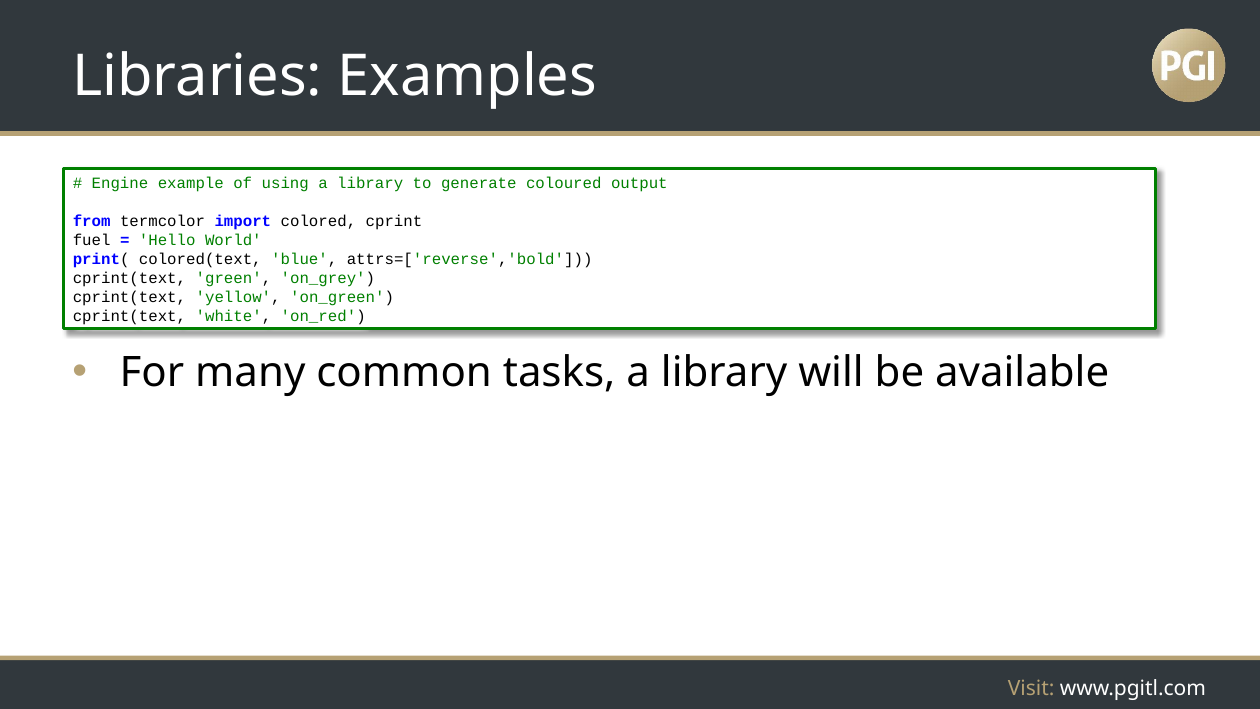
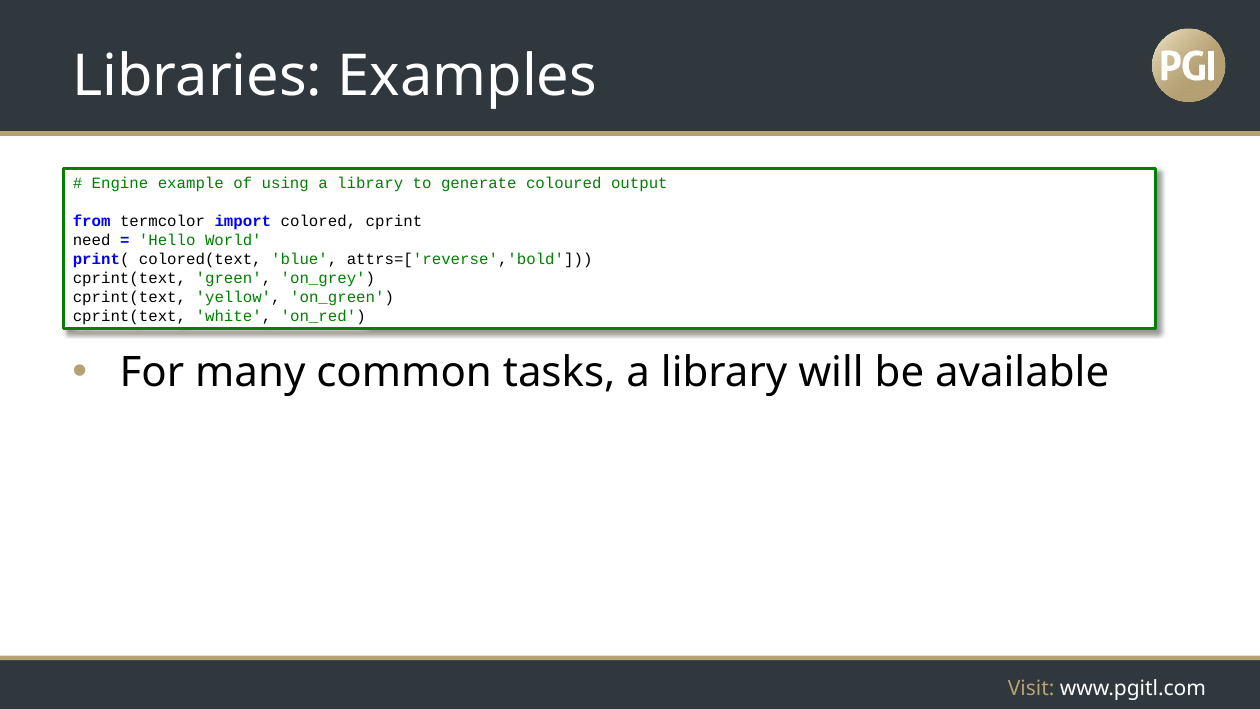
fuel: fuel -> need (92, 240)
